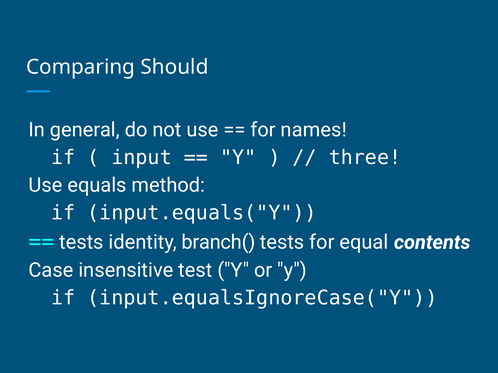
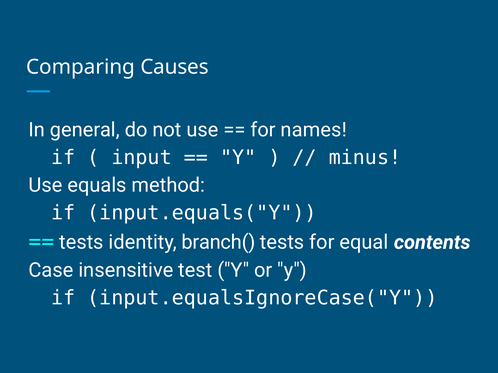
Should: Should -> Causes (175, 67)
three: three -> minus (365, 158)
